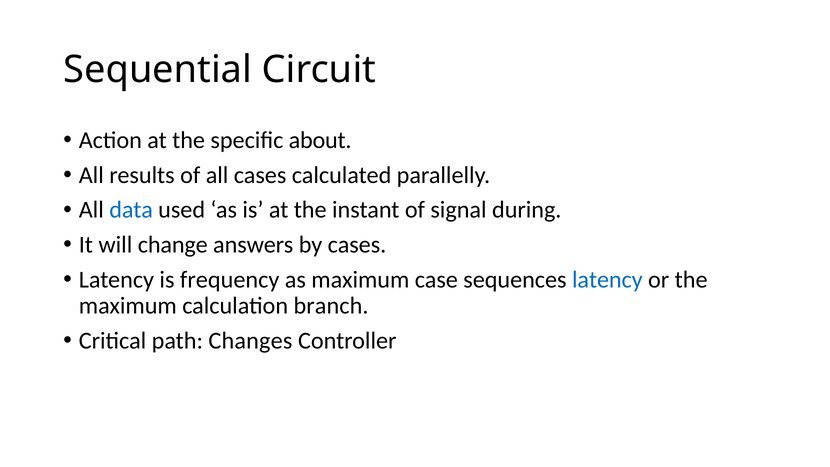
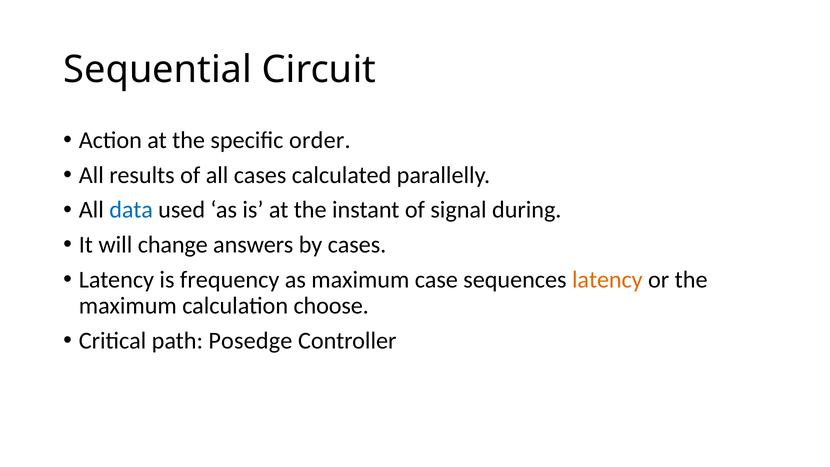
about: about -> order (320, 140)
latency colour: blue -> orange (607, 280)
branch: branch -> choose (331, 306)
Changes: Changes -> Posedge (250, 340)
